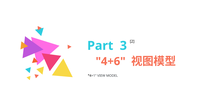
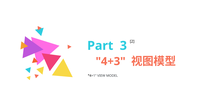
4+6: 4+6 -> 4+3 (111, 61)
